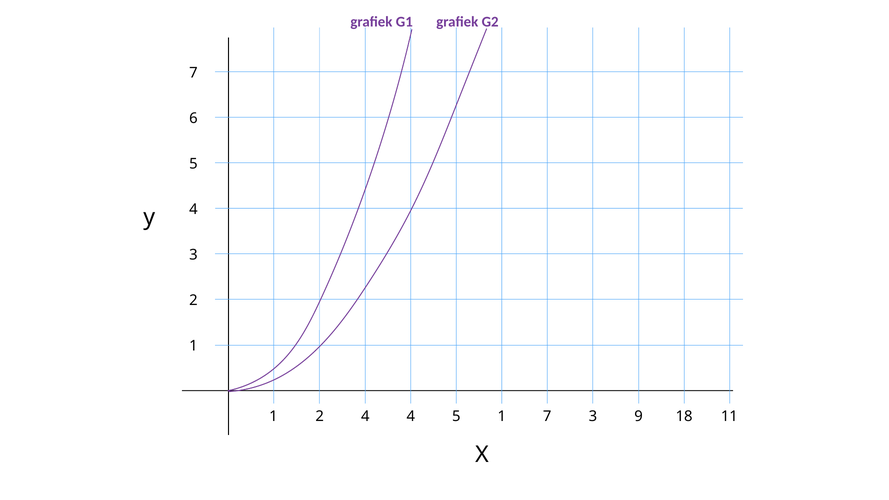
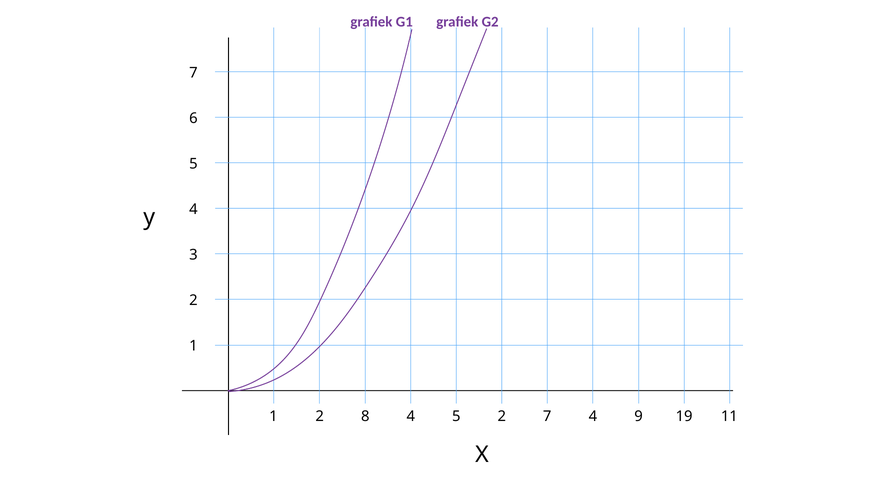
2 4: 4 -> 8 (365, 416)
5 1: 1 -> 2 (502, 416)
7 3: 3 -> 4 (593, 416)
18: 18 -> 19 (684, 416)
